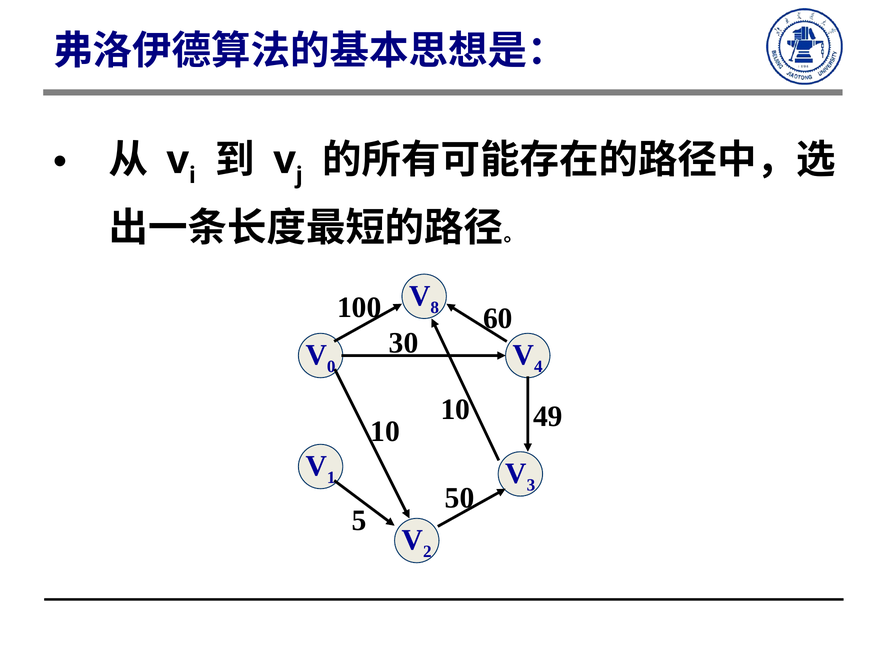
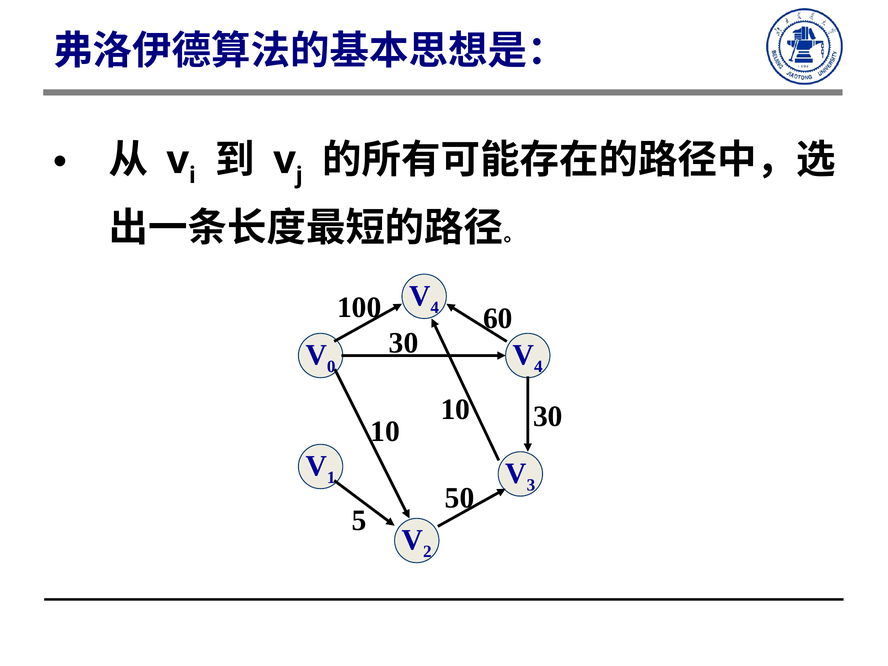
8: 8 -> 4 (435, 307)
10 49: 49 -> 30 (548, 417)
